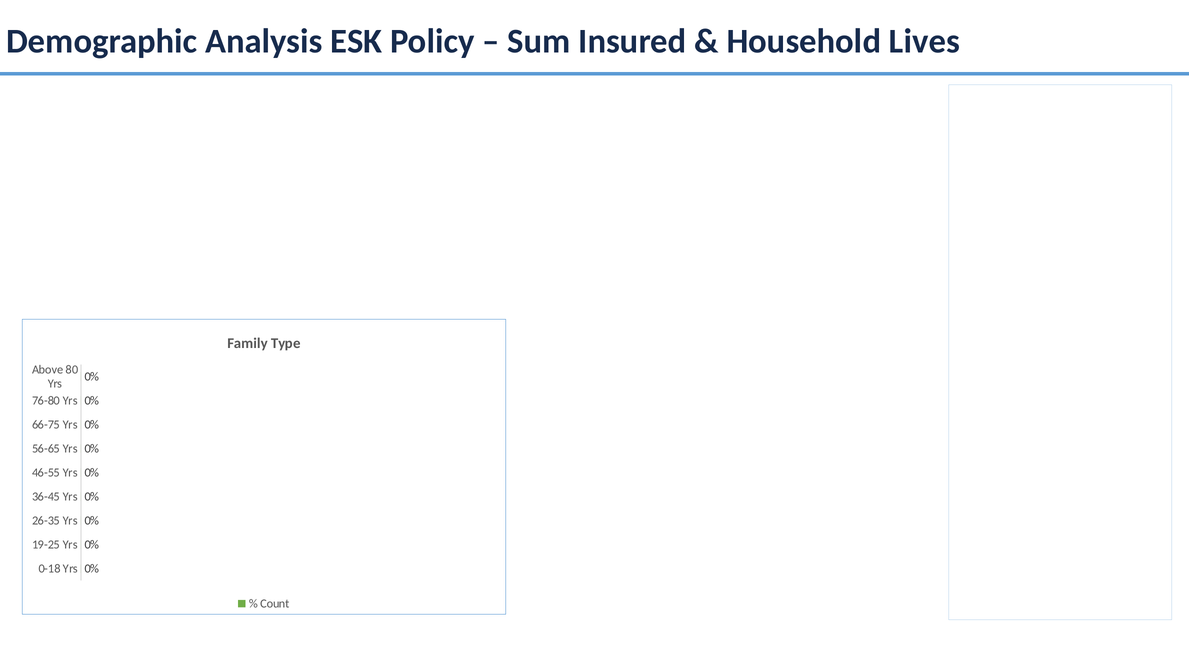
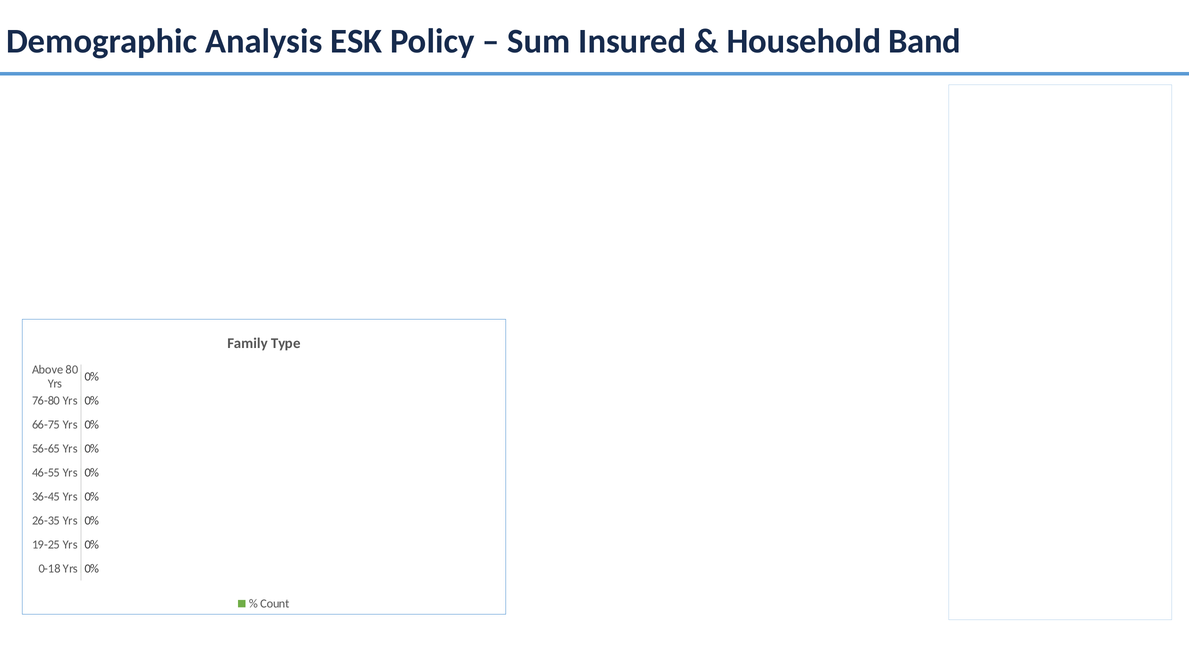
Lives: Lives -> Band (925, 42)
